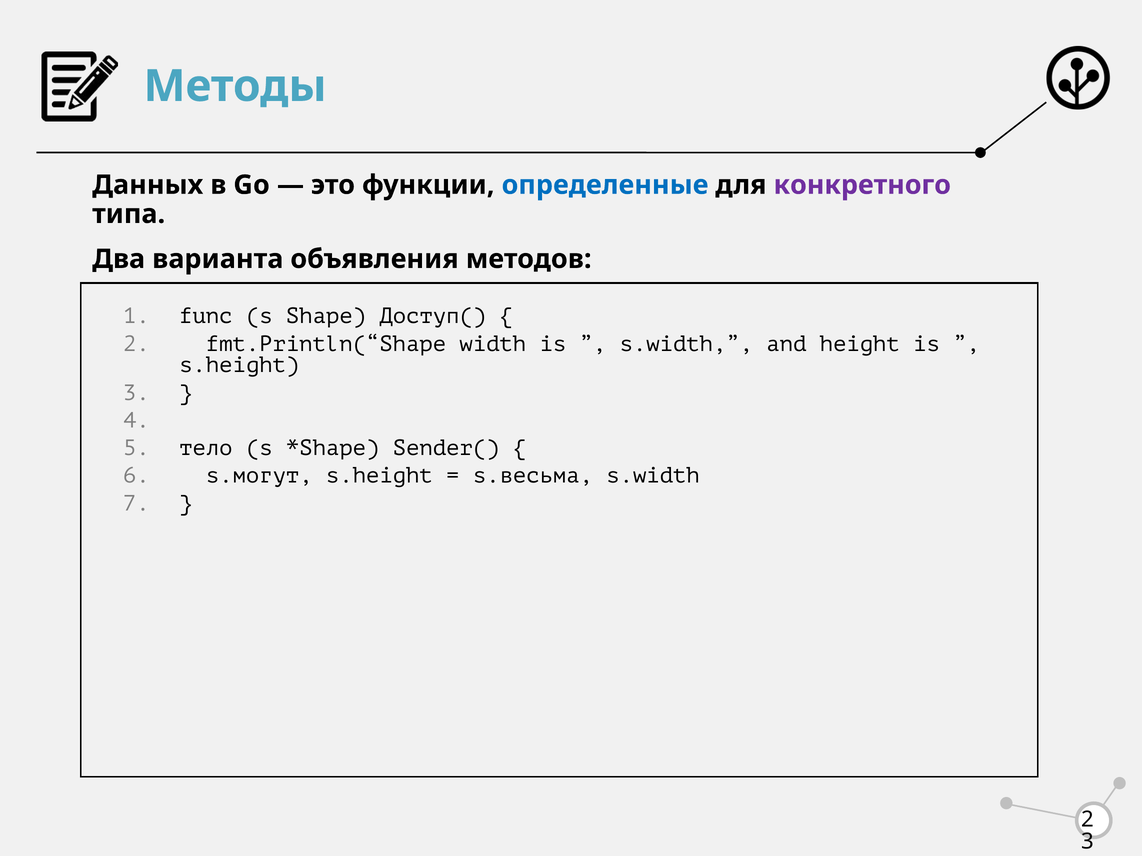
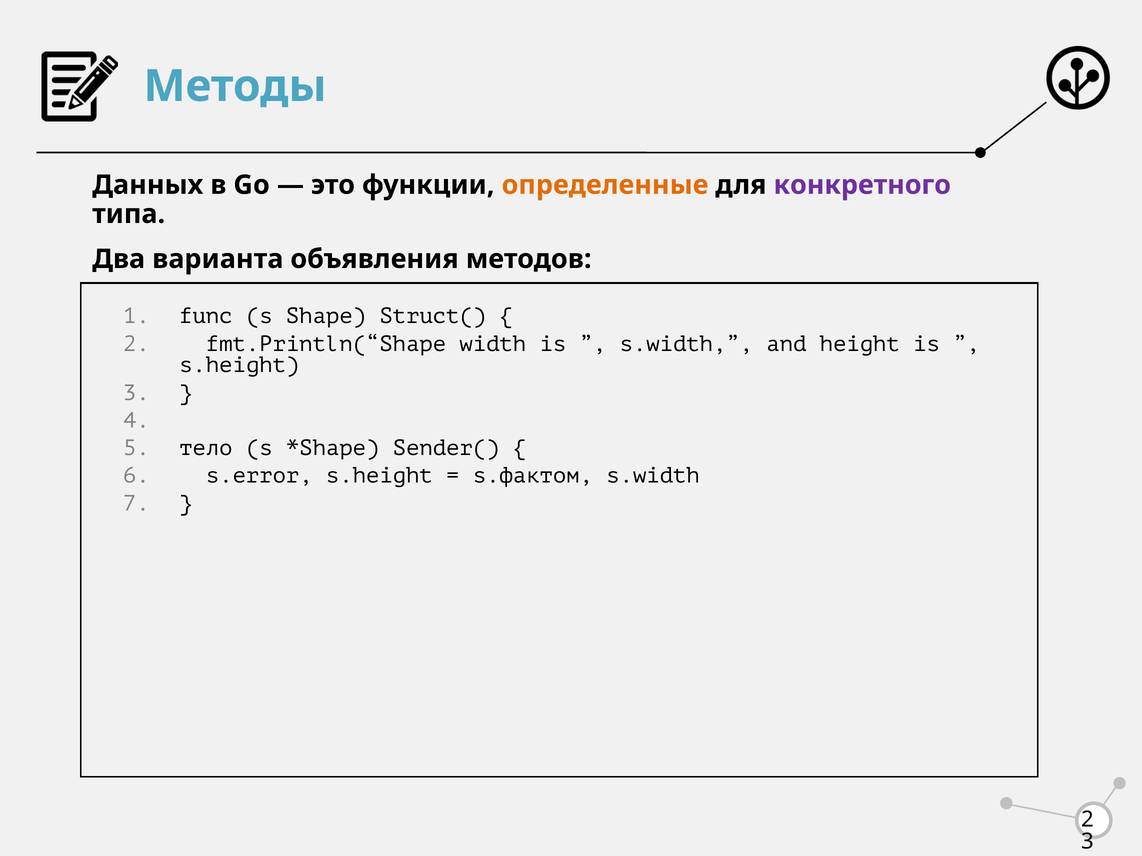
определенные colour: blue -> orange (605, 185)
Доступ(: Доступ( -> Struct( (433, 316)
s.могут: s.могут -> s.error (259, 476)
s.весьма: s.весьма -> s.фактом (533, 476)
